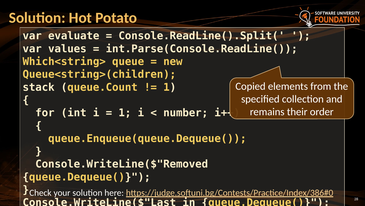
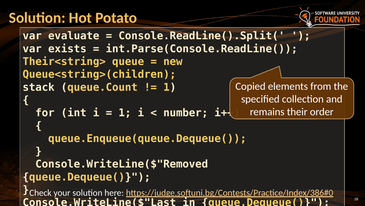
values: values -> exists (67, 49)
Which<string>: Which<string> -> Their<string> (64, 61)
